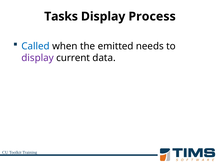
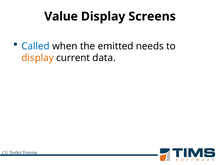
Tasks: Tasks -> Value (61, 16)
Process: Process -> Screens (152, 16)
display colour: purple -> orange (38, 58)
